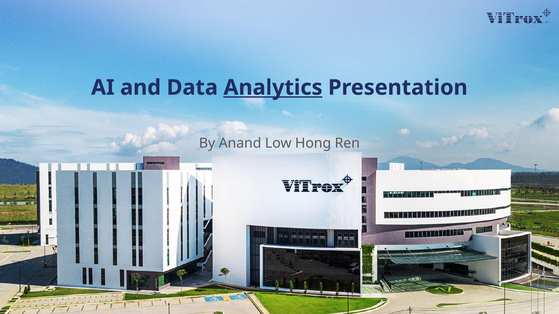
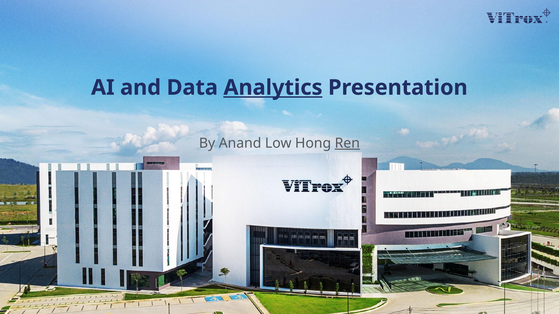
Ren underline: none -> present (347, 143)
